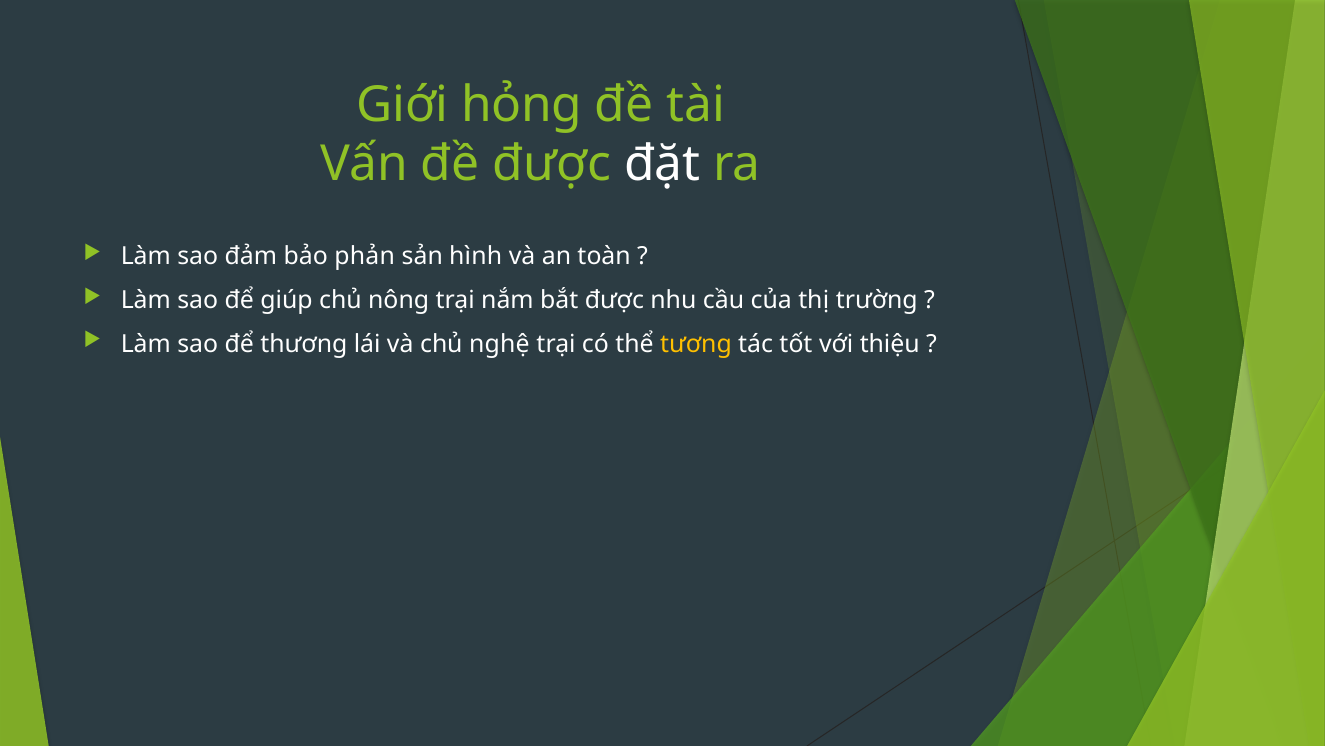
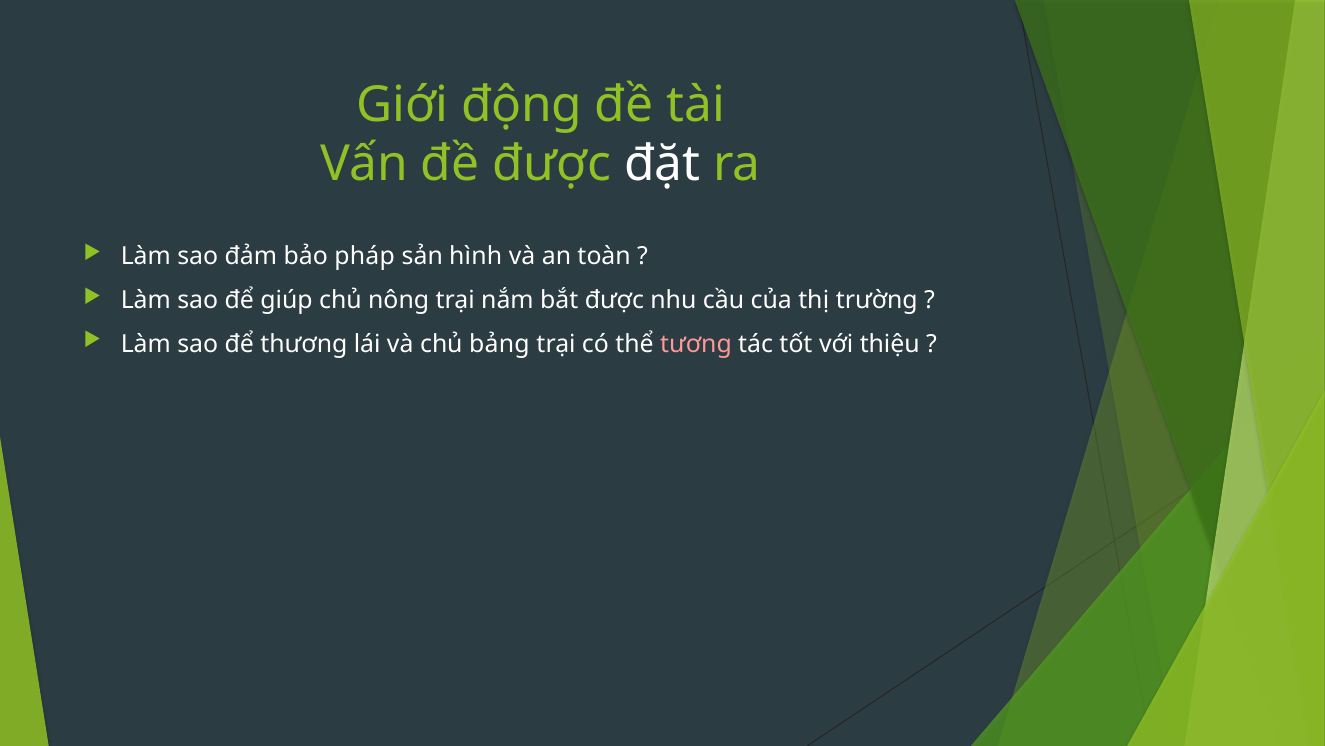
hỏng: hỏng -> động (522, 104)
phản: phản -> pháp (365, 256)
nghệ: nghệ -> bảng (499, 344)
tương colour: yellow -> pink (696, 344)
